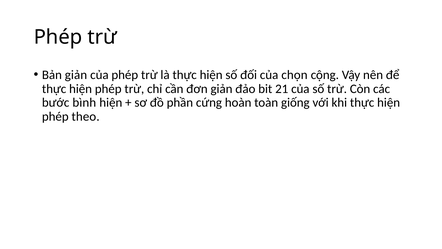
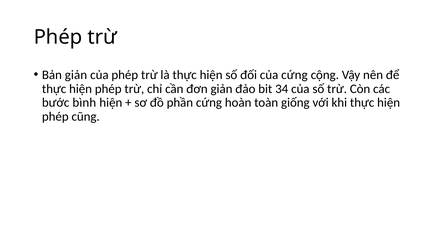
của chọn: chọn -> cứng (294, 75)
21: 21 -> 34 (282, 89)
theo: theo -> cũng (86, 117)
